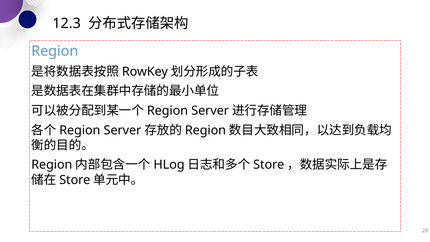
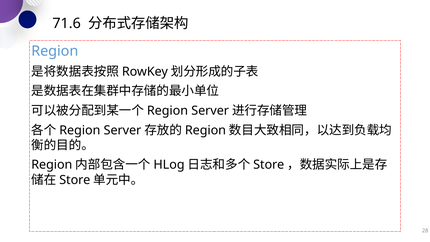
12.3: 12.3 -> 71.6 (67, 23)
